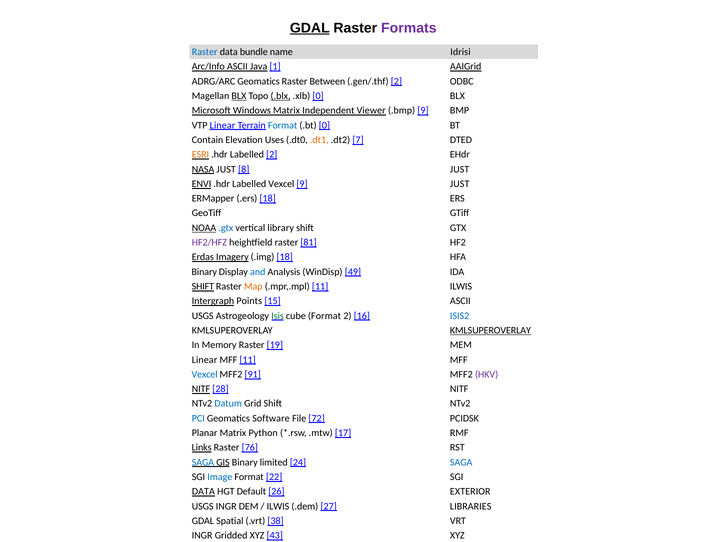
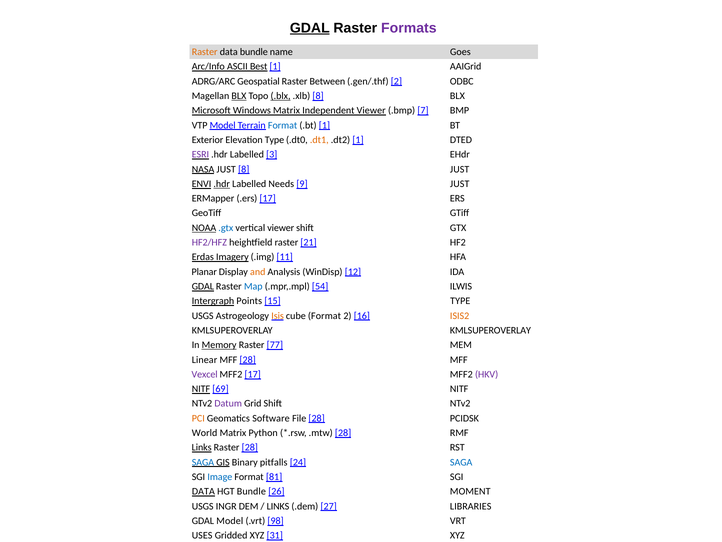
Raster colour: blue -> orange (205, 52)
Idrisi: Idrisi -> Goes (460, 52)
Java: Java -> Best (259, 67)
AAIGrid underline: present -> none (466, 67)
ADRG/ARC Geomatics: Geomatics -> Geospatial (259, 81)
.xlb 0: 0 -> 8 (318, 96)
.bmp 9: 9 -> 7 (423, 111)
VTP Linear: Linear -> Model (223, 125)
.bt 0: 0 -> 1 (324, 125)
Contain: Contain -> Exterior (208, 140)
Elevation Uses: Uses -> Type (274, 140)
.dt2 7: 7 -> 1 (358, 140)
ESRI colour: orange -> purple (200, 154)
Labelled 2: 2 -> 3 (272, 154)
.hdr underline: none -> present (222, 184)
Labelled Vexcel: Vexcel -> Needs (281, 184)
.ers 18: 18 -> 17 (268, 198)
vertical library: library -> viewer (281, 228)
81: 81 -> 21 (309, 242)
.img 18: 18 -> 11 (285, 257)
Binary: Binary -> Planar (204, 272)
and colour: blue -> orange (258, 272)
49: 49 -> 12 (353, 272)
SHIFT: SHIFT -> GDAL (203, 286)
Map colour: orange -> blue (253, 286)
.mpr,.mpl 11: 11 -> 54 (320, 286)
15 ASCII: ASCII -> TYPE (460, 301)
Isis colour: green -> orange (278, 315)
ISIS2 colour: blue -> orange (460, 315)
KMLSUPEROVERLAY underline: present -> none (490, 330)
Memory underline: none -> present (219, 345)
19: 19 -> 77 (275, 345)
MFF 11: 11 -> 28 (248, 359)
Vexcel colour: blue -> purple (205, 374)
MFF2 91: 91 -> 17 (253, 374)
28: 28 -> 69 (220, 389)
Datum colour: blue -> purple (228, 403)
PCI colour: blue -> orange (198, 418)
File 72: 72 -> 28 (317, 418)
Planar: Planar -> World (205, 433)
.mtw 17: 17 -> 28 (343, 433)
Raster 76: 76 -> 28 (250, 447)
limited: limited -> pitfalls (274, 462)
22: 22 -> 81 (274, 476)
HGT Default: Default -> Bundle (251, 491)
EXTERIOR: EXTERIOR -> MOMENT (470, 491)
ILWIS: ILWIS -> LINKS (278, 506)
GDAL Spatial: Spatial -> Model (230, 520)
38: 38 -> 98 (276, 520)
INGR: INGR -> USES (202, 535)
43: 43 -> 31 (275, 535)
